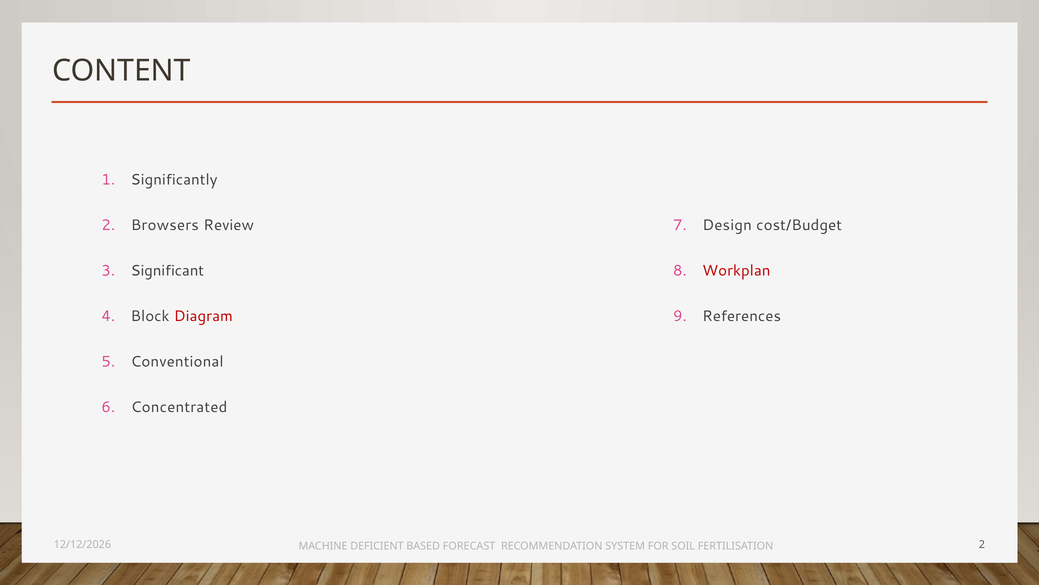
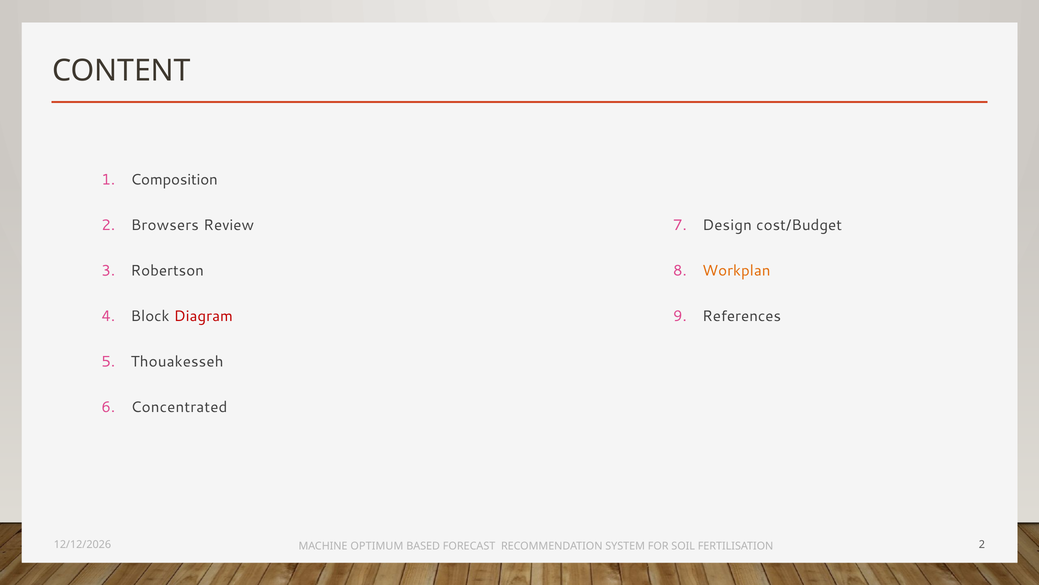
Significantly: Significantly -> Composition (174, 180)
Significant: Significant -> Robertson (167, 270)
Workplan colour: red -> orange (736, 270)
Conventional: Conventional -> Thouakesseh (177, 361)
DEFICIENT: DEFICIENT -> OPTIMUM (377, 546)
